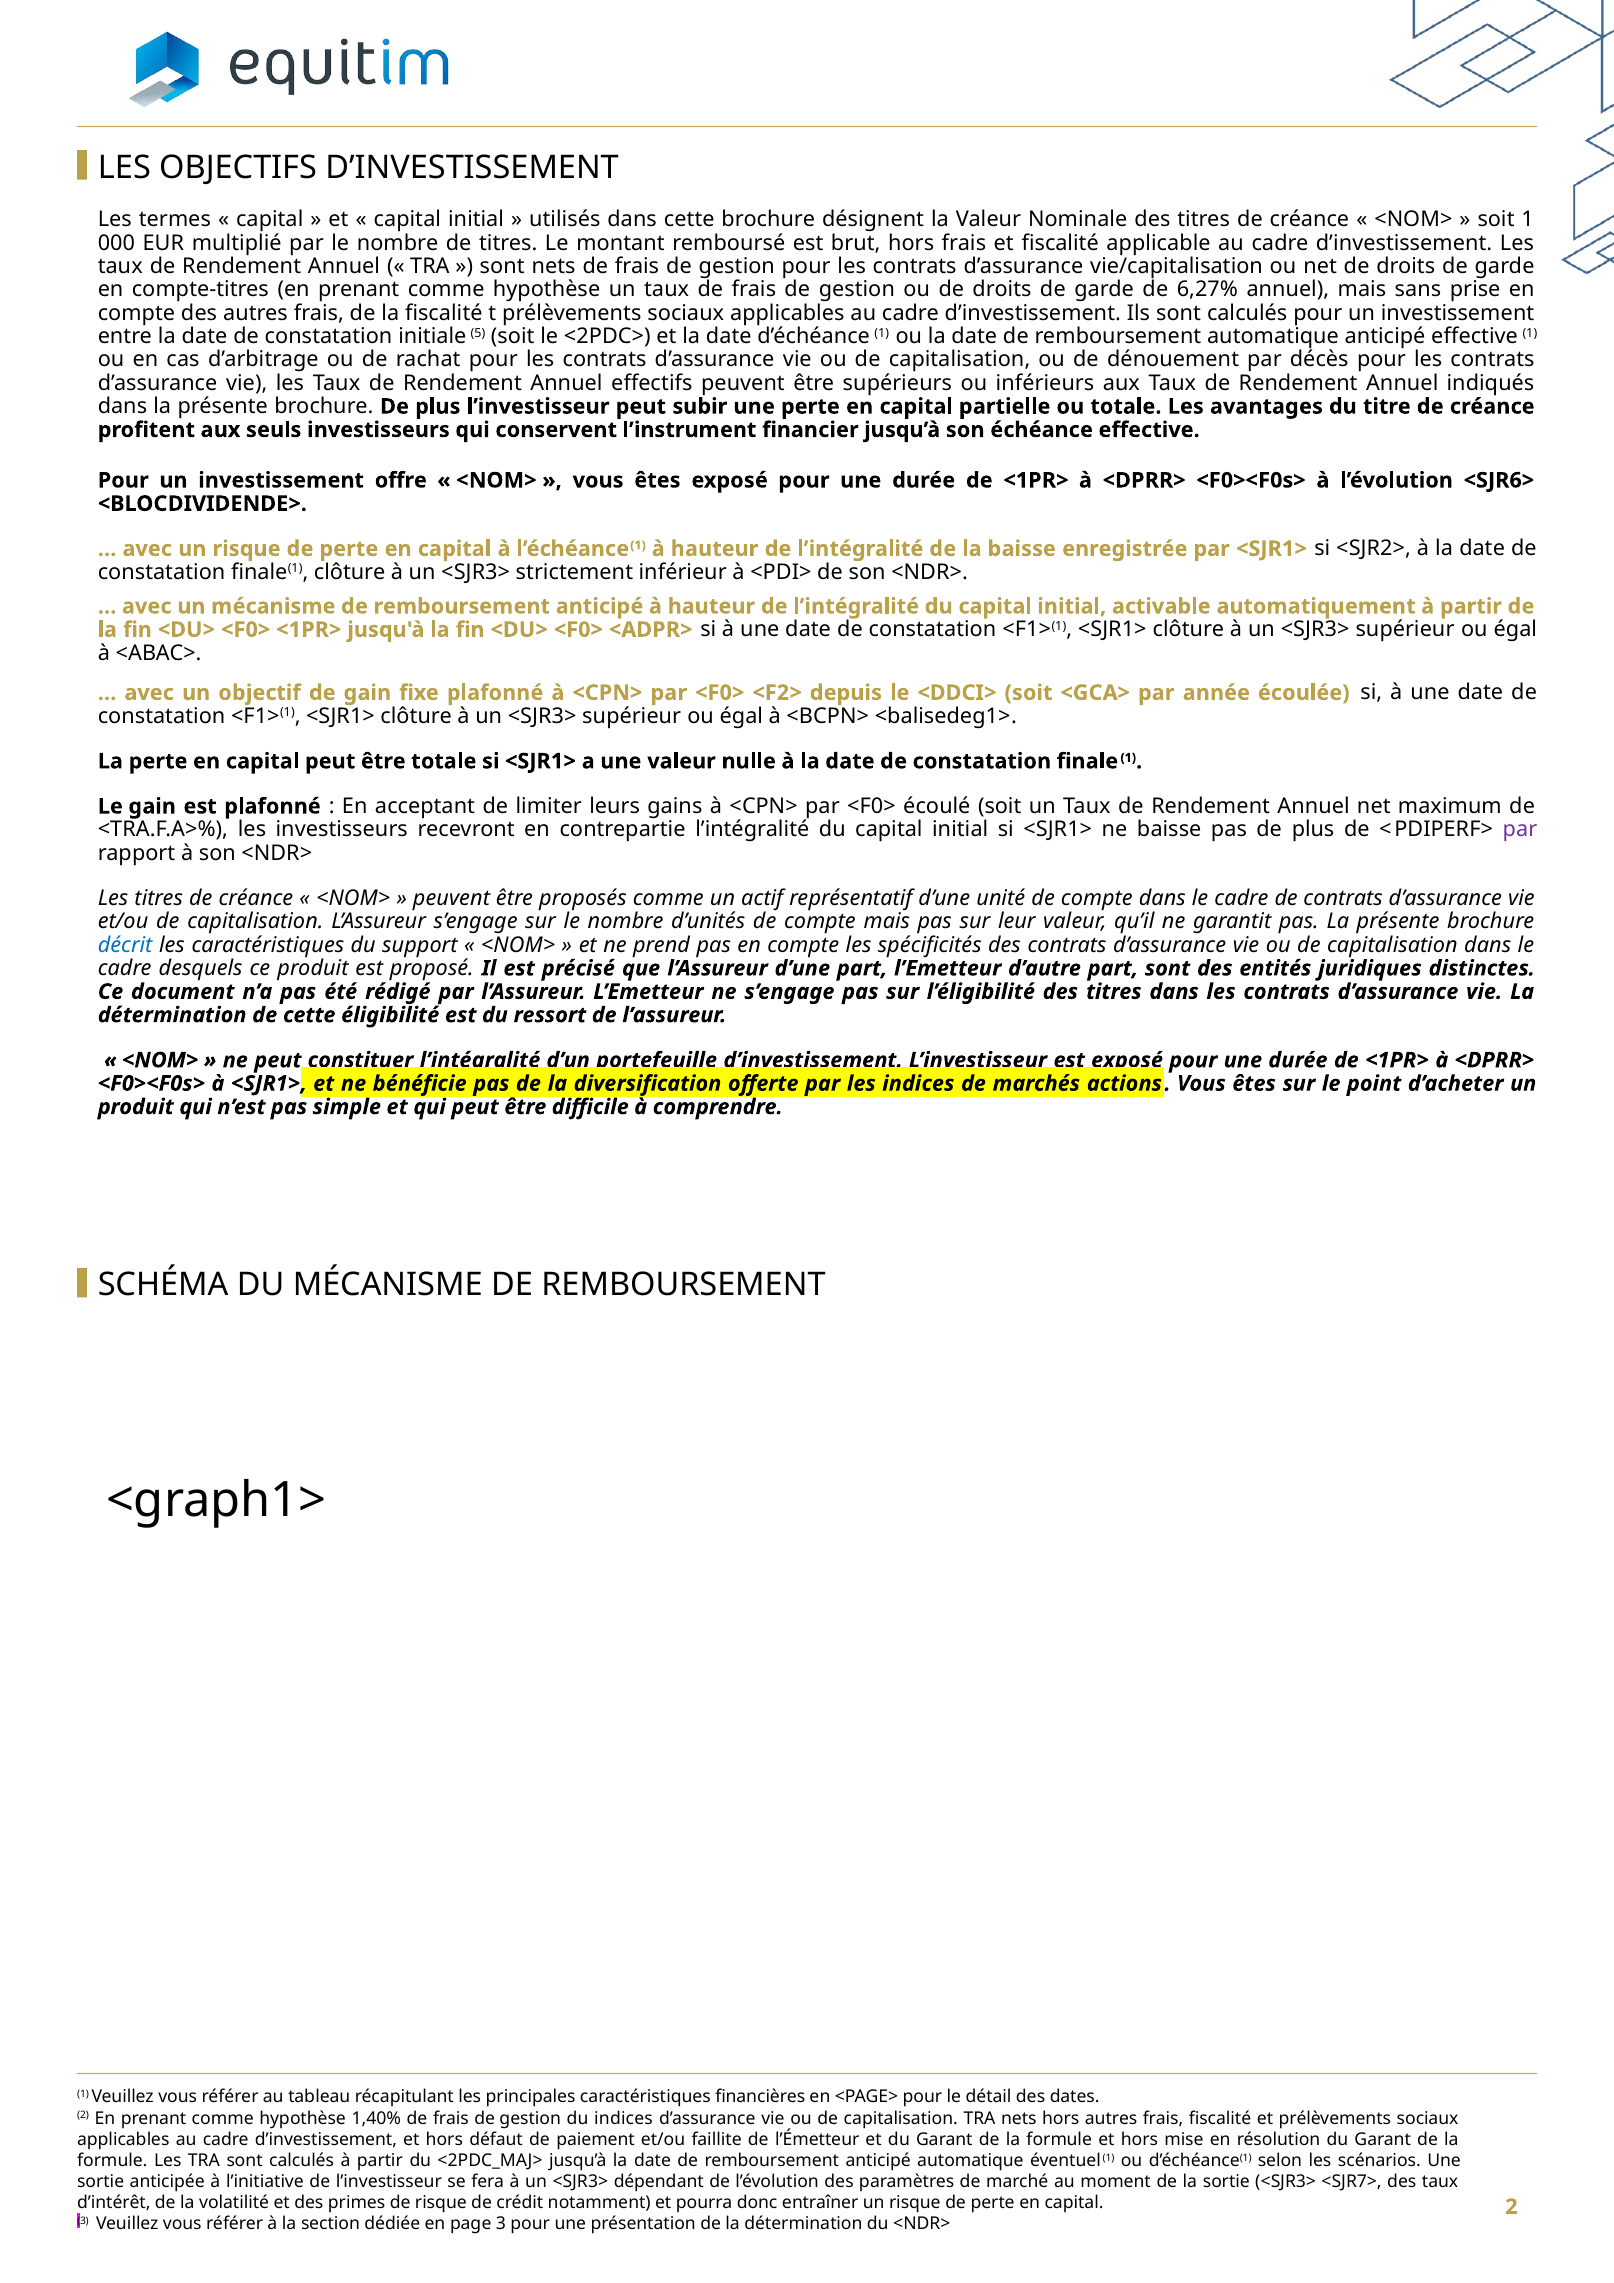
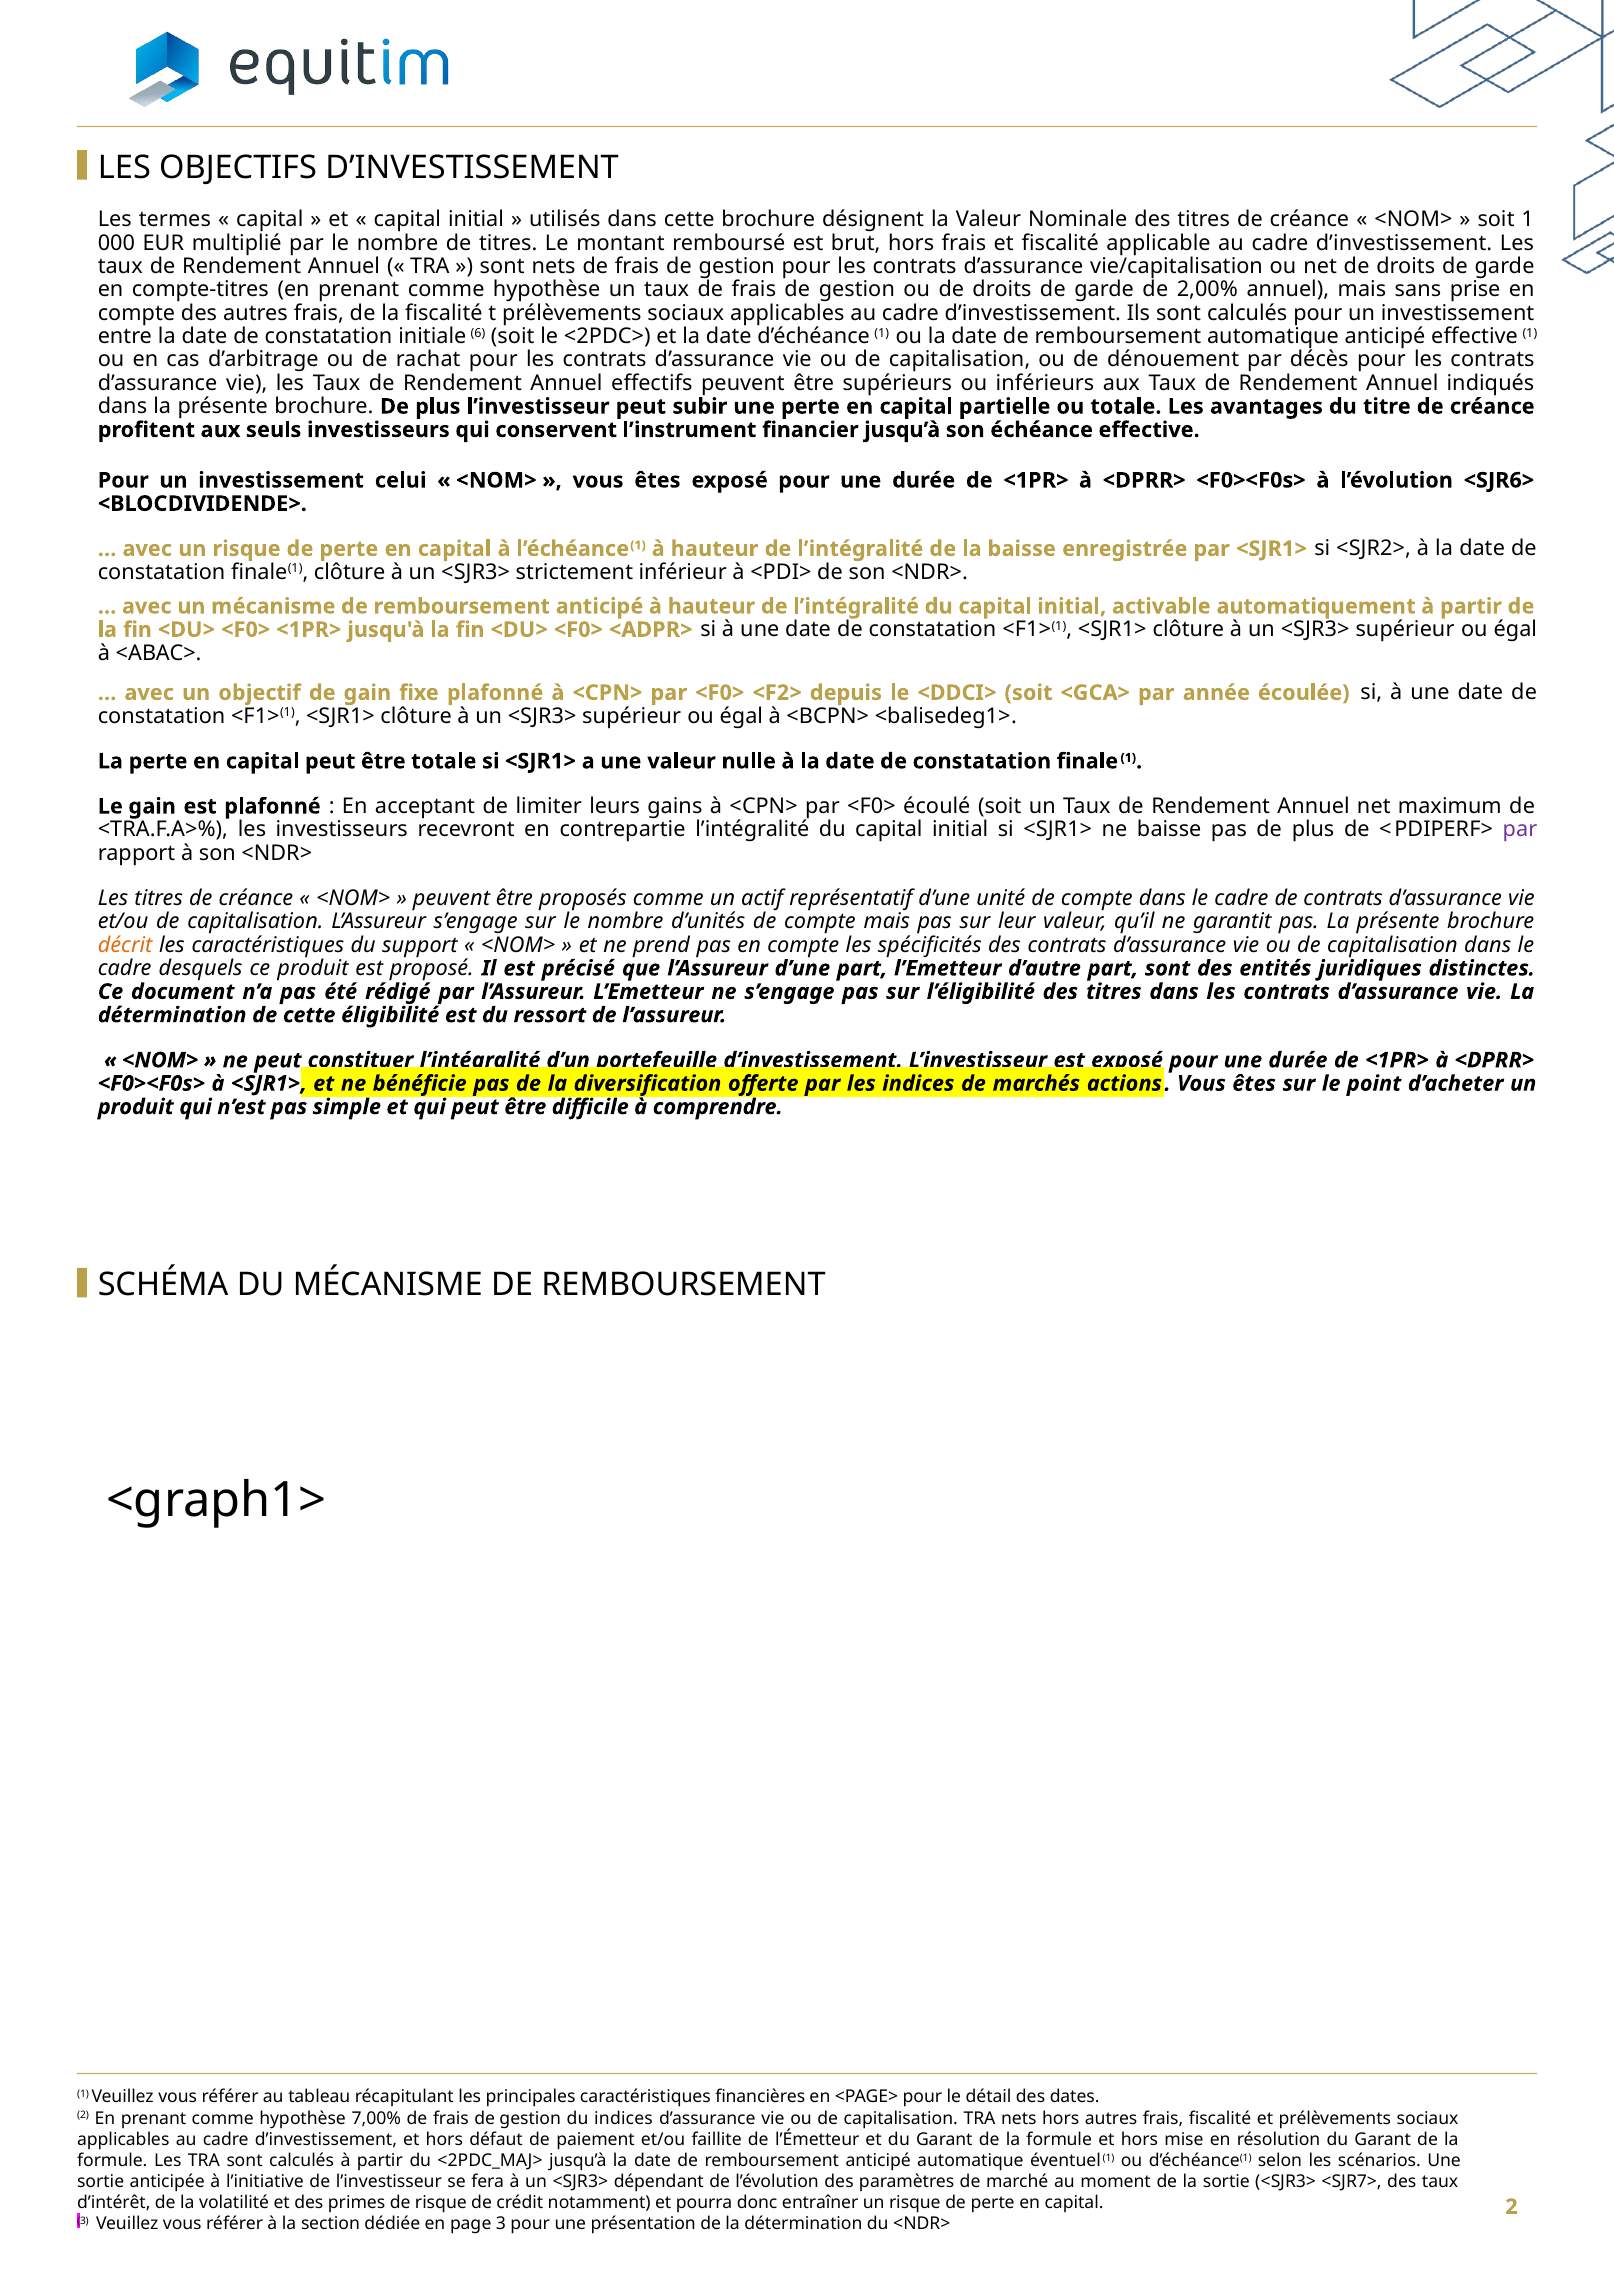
6,27%: 6,27% -> 2,00% (1207, 290)
5: 5 -> 6 (478, 333)
offre: offre -> celui (401, 480)
décrit colour: blue -> orange (125, 945)
1,40%: 1,40% -> 7,00% (376, 2118)
